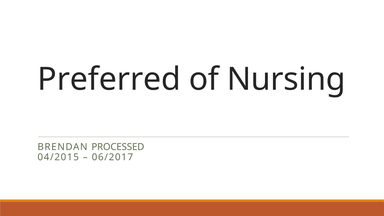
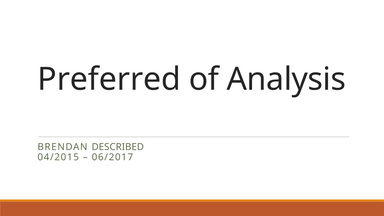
Nursing: Nursing -> Analysis (286, 79)
PROCESSED: PROCESSED -> DESCRIBED (118, 147)
